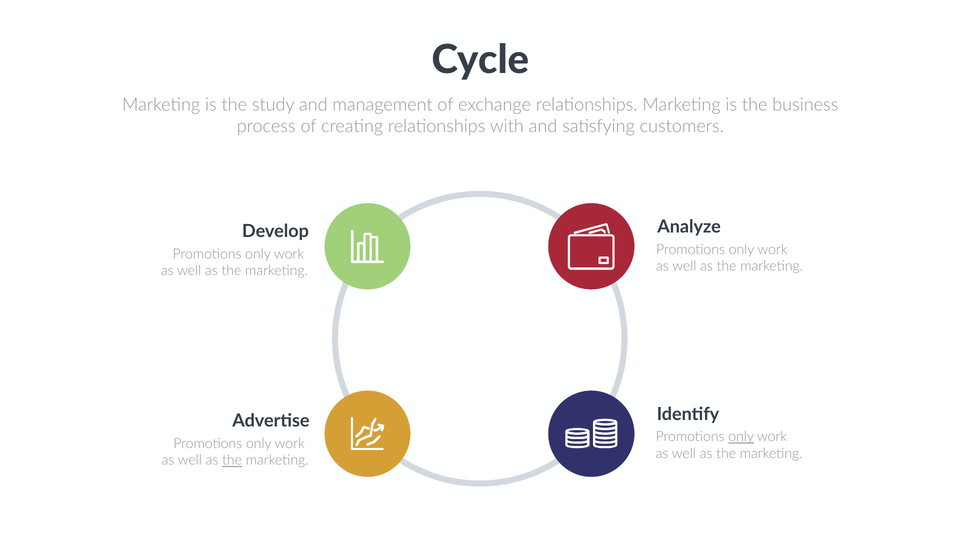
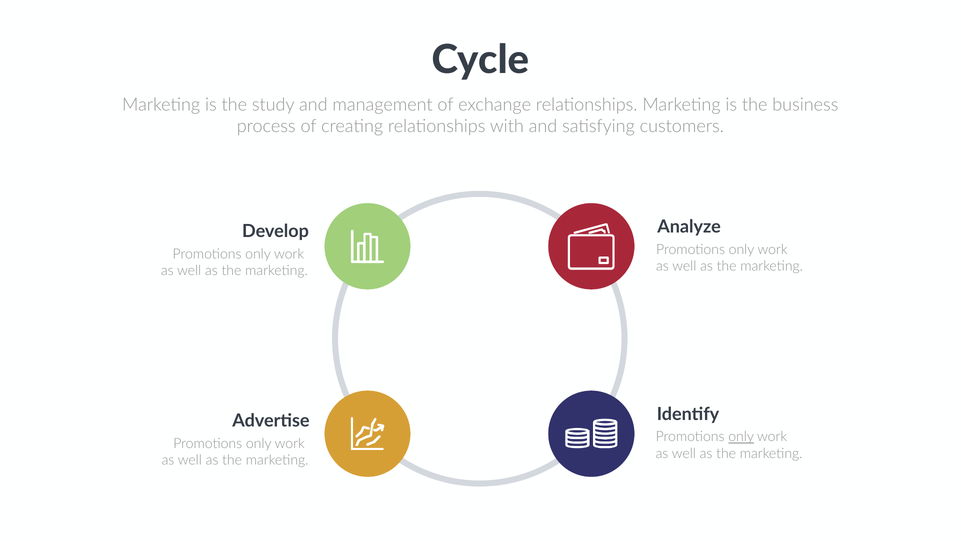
the underline: present -> none (232, 460)
